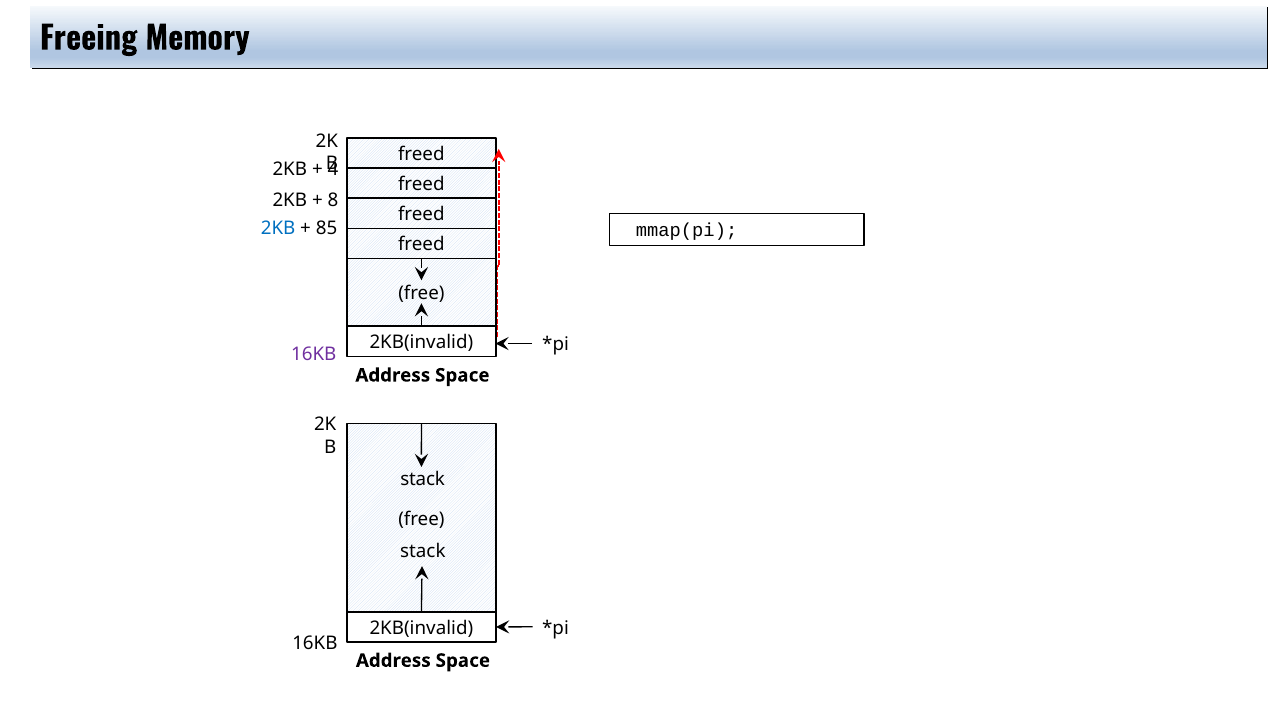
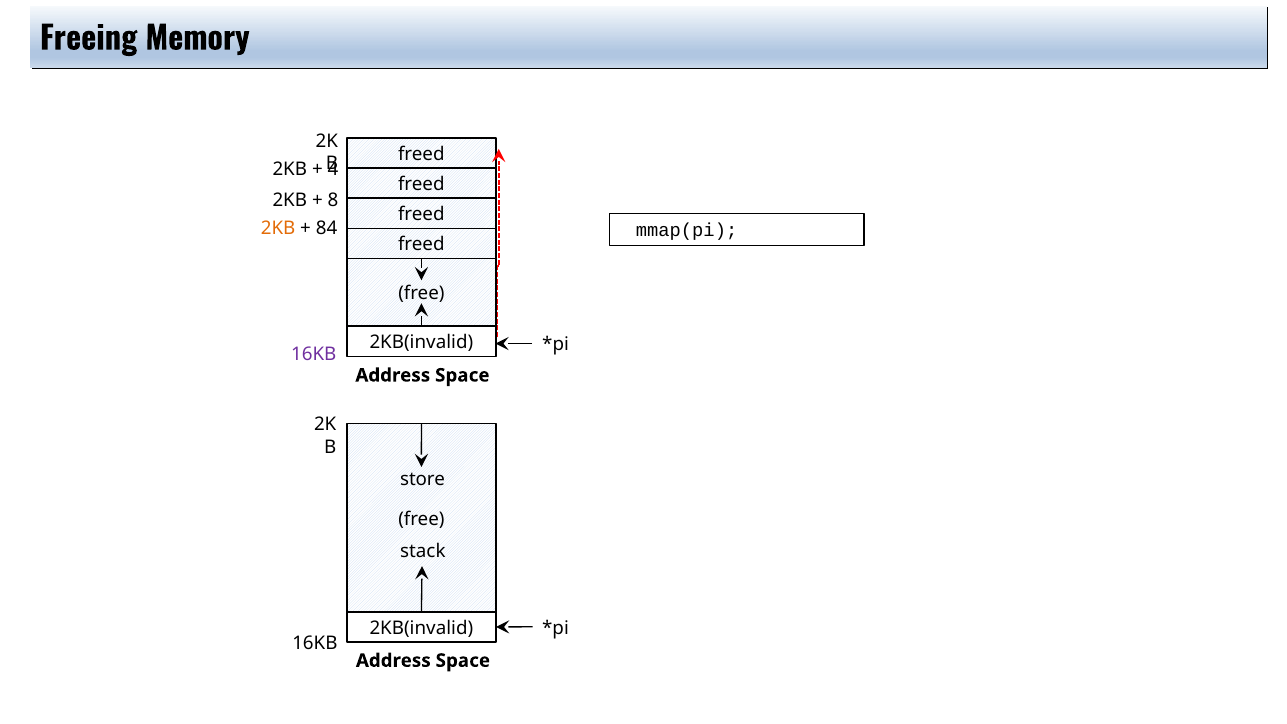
2KB colour: blue -> orange (278, 229)
85: 85 -> 84 (327, 229)
stack: stack -> store (423, 479)
